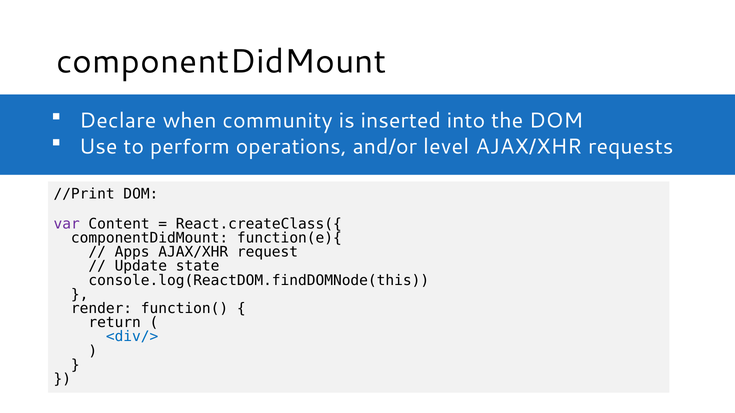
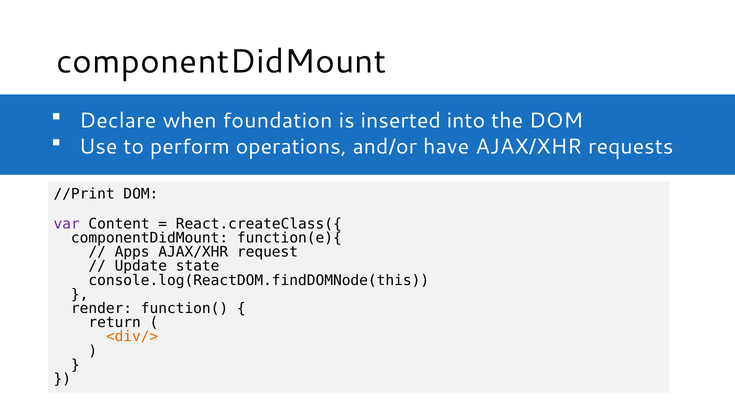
community: community -> foundation (278, 121)
level: level -> have (446, 147)
<div/> colour: blue -> orange (132, 337)
